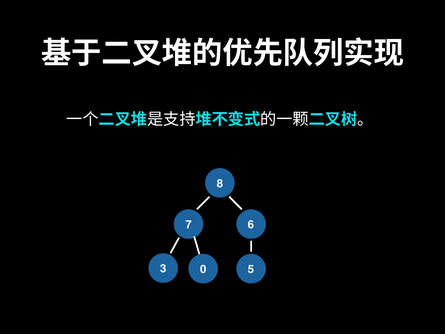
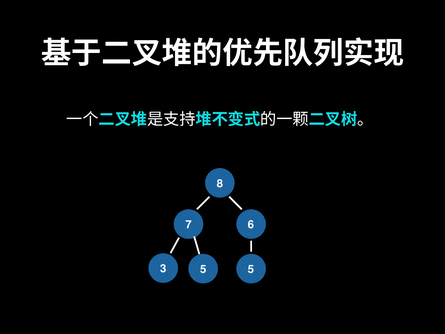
3 0: 0 -> 5 (203, 269)
